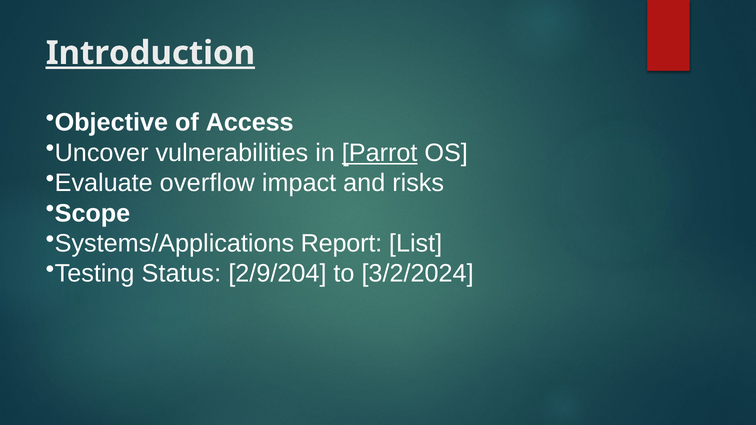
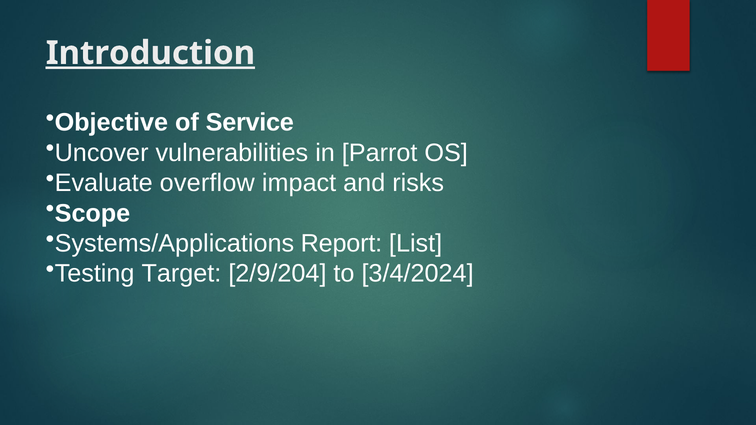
Access: Access -> Service (250, 123)
Parrot underline: present -> none (380, 153)
Status: Status -> Target (181, 274)
3/2/2024: 3/2/2024 -> 3/4/2024 (418, 274)
